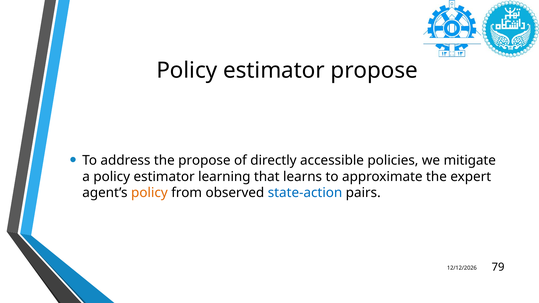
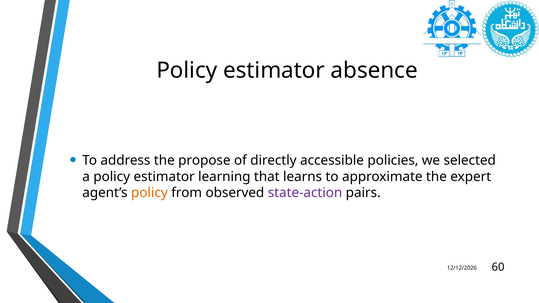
estimator propose: propose -> absence (374, 71)
mitigate: mitigate -> selected (470, 161)
state-action colour: blue -> purple (305, 193)
79: 79 -> 60 (498, 267)
